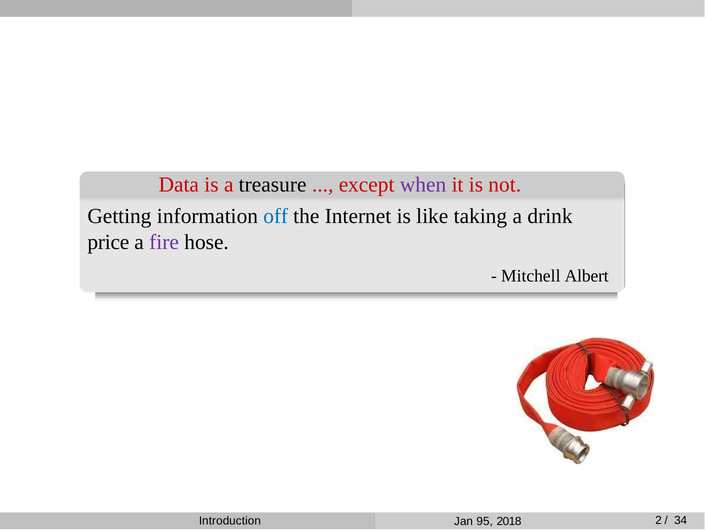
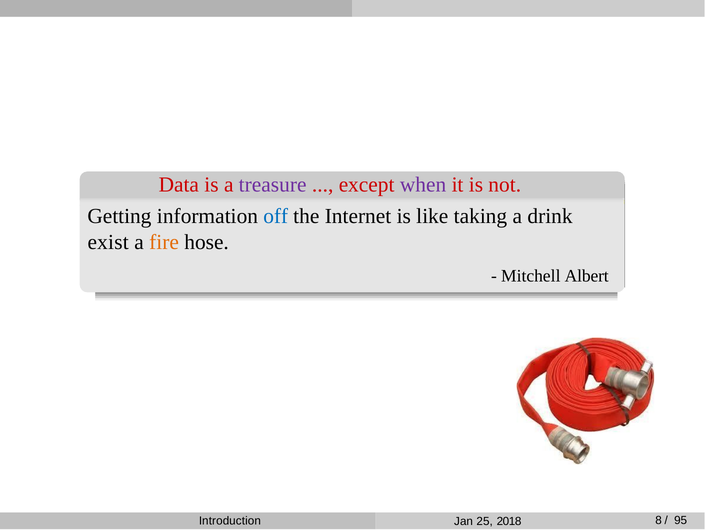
treasure colour: black -> purple (273, 185)
price: price -> exist (108, 242)
fire colour: purple -> orange (164, 242)
95: 95 -> 25 (485, 520)
2: 2 -> 8 (659, 520)
34: 34 -> 95 (681, 520)
